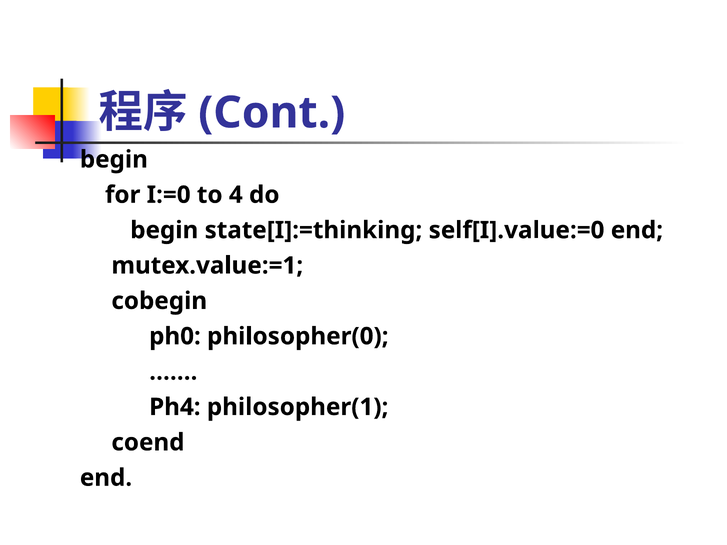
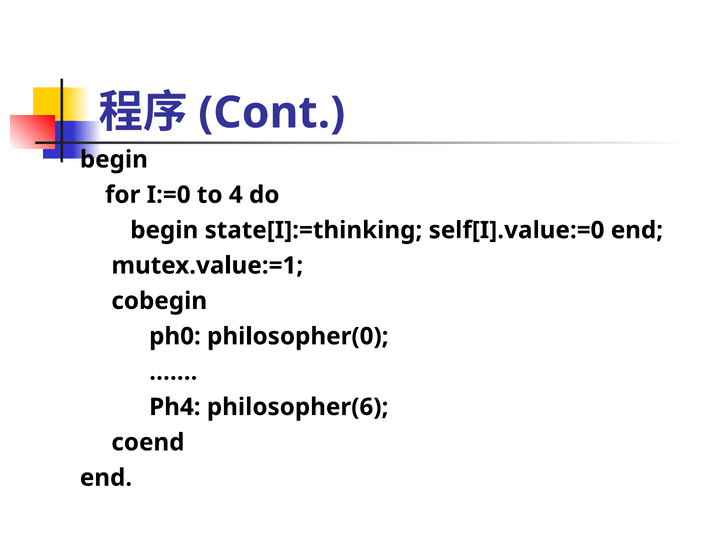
philosopher(1: philosopher(1 -> philosopher(6 (298, 407)
